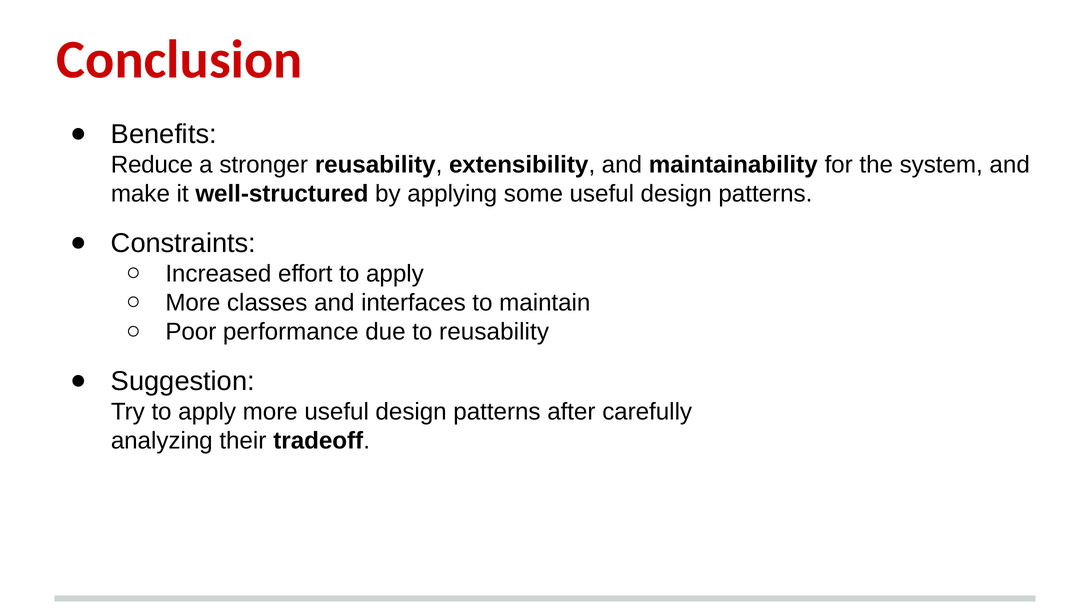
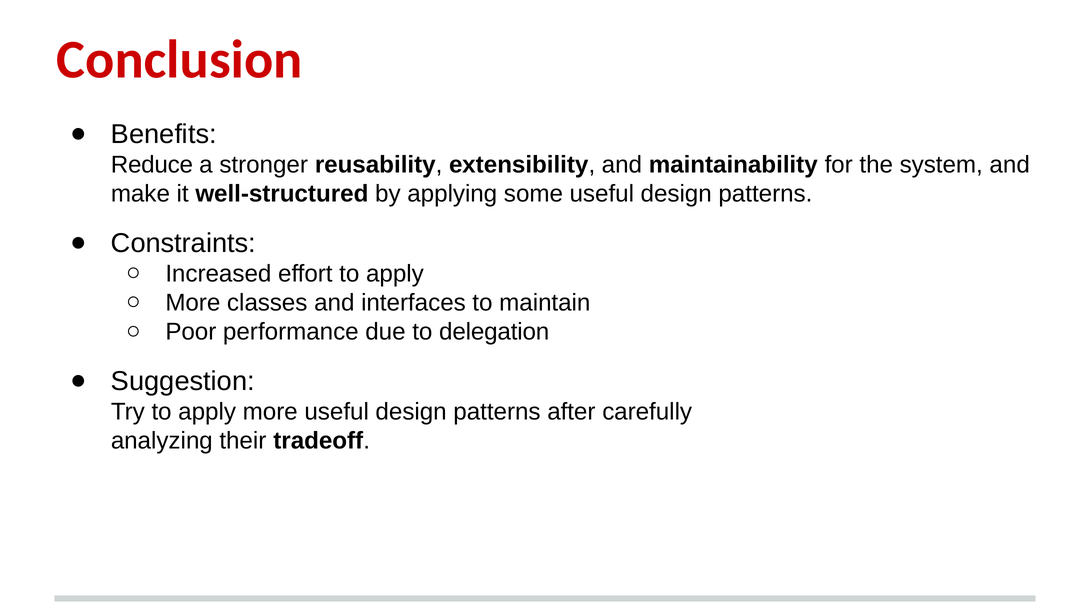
to reusability: reusability -> delegation (494, 332)
